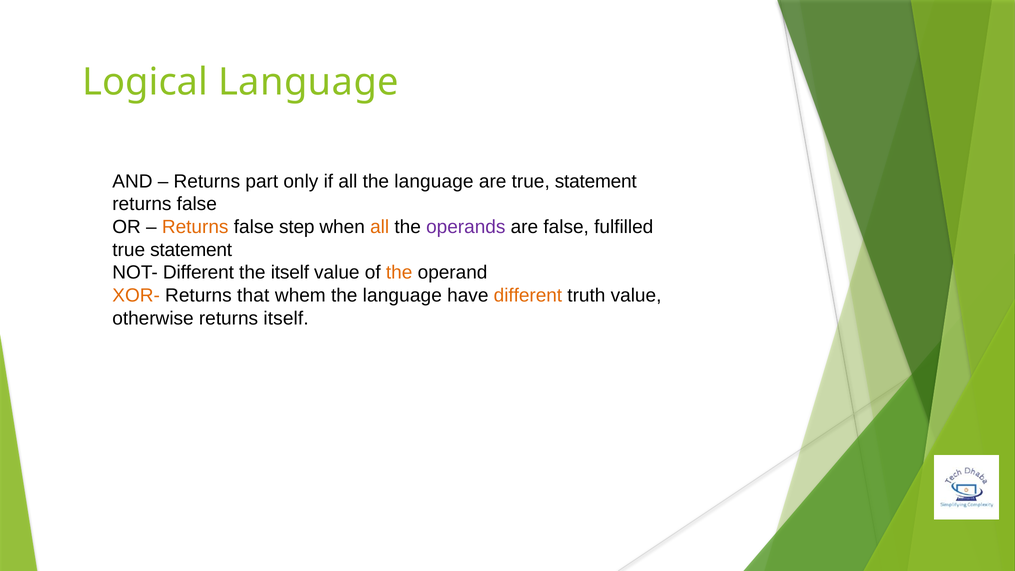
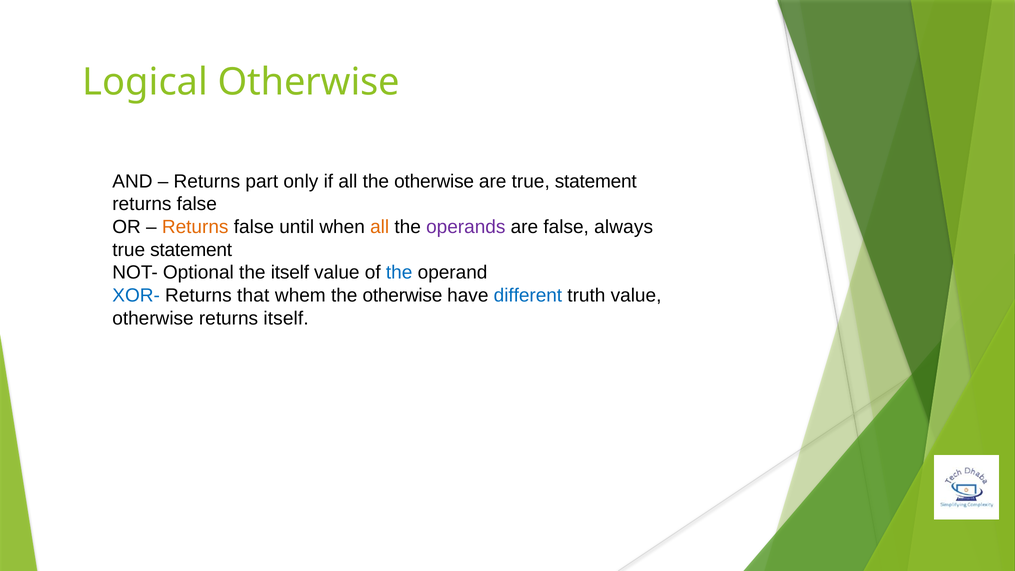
Logical Language: Language -> Otherwise (309, 82)
all the language: language -> otherwise (434, 181)
step: step -> until (297, 227)
fulfilled: fulfilled -> always (624, 227)
NOT- Different: Different -> Optional (198, 273)
the colour: orange -> blue (399, 273)
XOR- colour: orange -> blue (136, 295)
whem the language: language -> otherwise (402, 295)
different colour: orange -> blue (528, 295)
